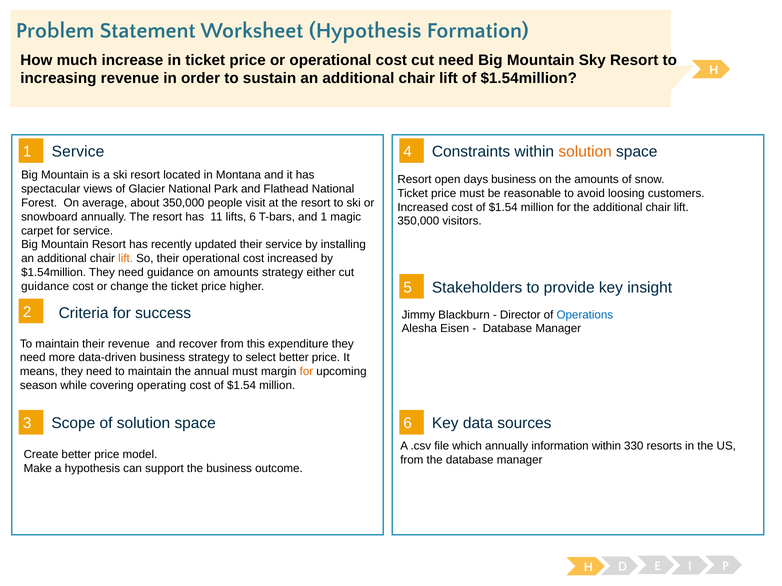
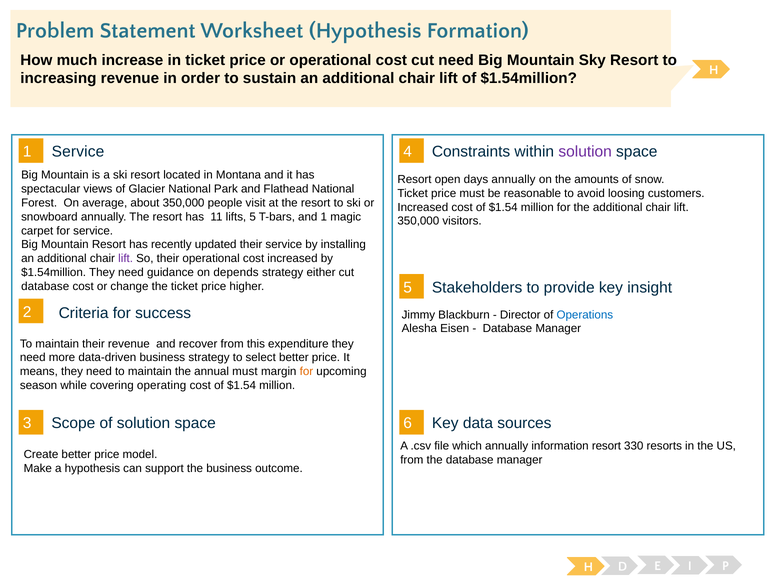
solution colour: orange -> purple (585, 152)
days business: business -> annually (514, 180)
lifts 6: 6 -> 5 (253, 217)
lift colour: orange -> purple (126, 259)
on amounts: amounts -> depends (236, 273)
guidance: guidance -> database (45, 287)
information within: within -> resort (606, 446)
